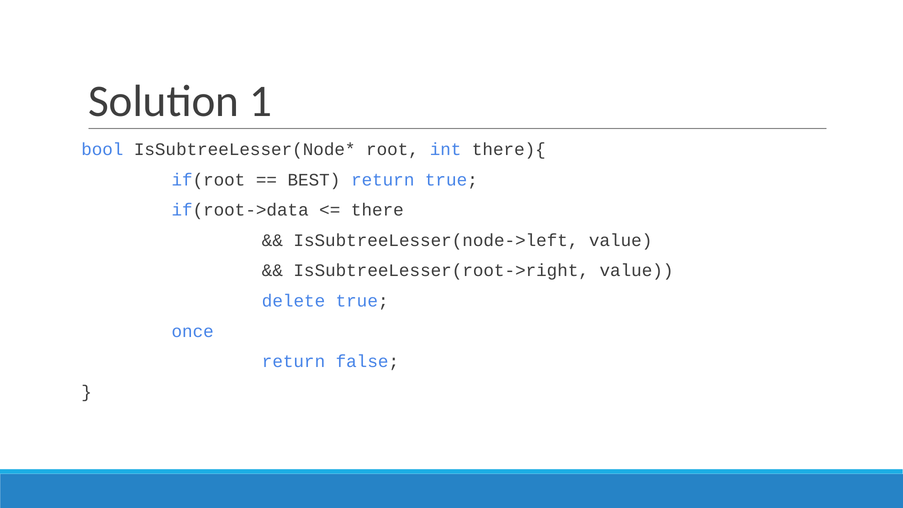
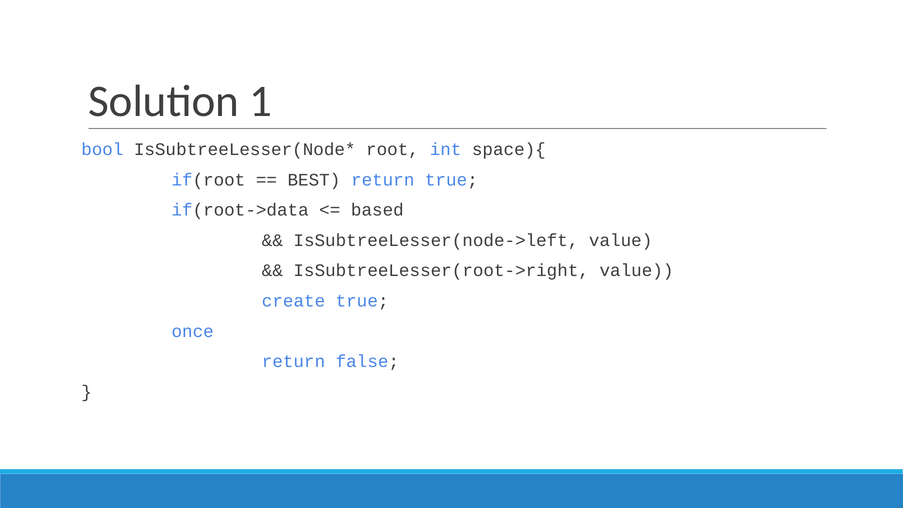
there){: there){ -> space){ (509, 149)
there: there -> based (377, 210)
delete: delete -> create (294, 301)
